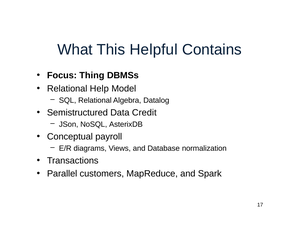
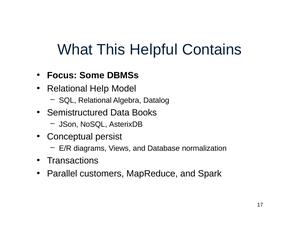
Thing: Thing -> Some (92, 75)
Credit: Credit -> Books (144, 112)
payroll: payroll -> persist (109, 136)
